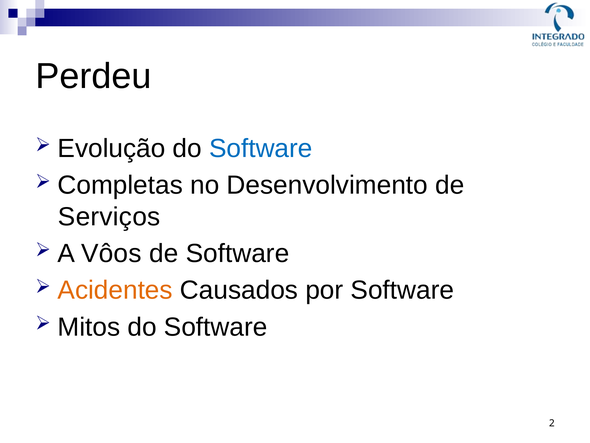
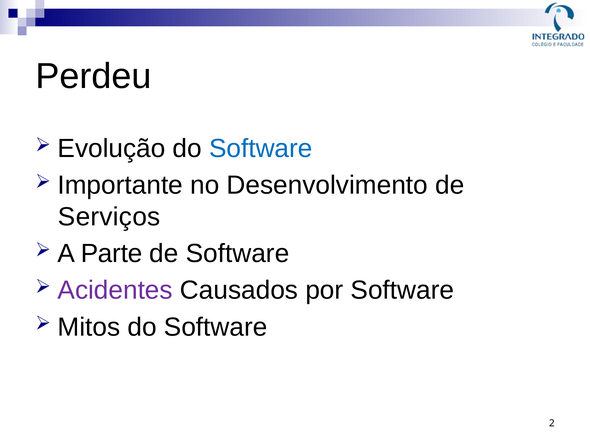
Completas: Completas -> Importante (120, 185)
Vôos: Vôos -> Parte (112, 253)
Acidentes colour: orange -> purple (115, 290)
